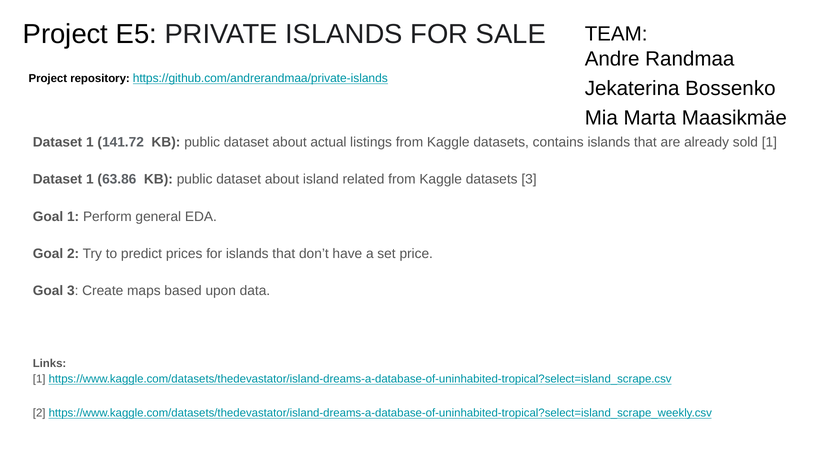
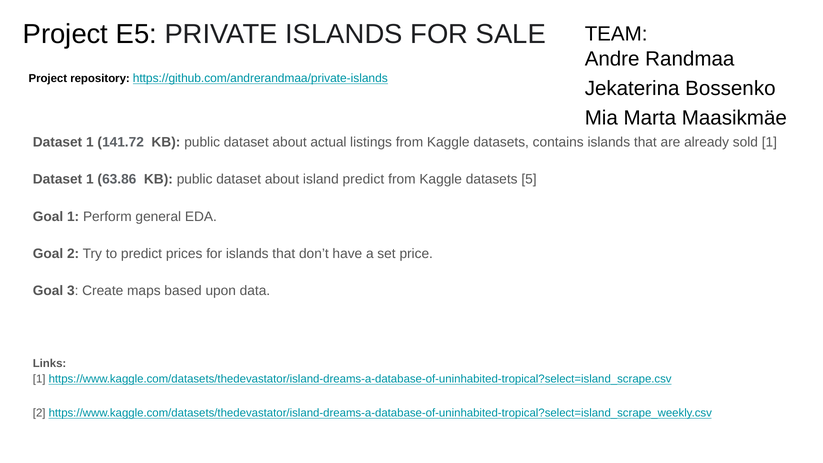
island related: related -> predict (363, 179)
datasets 3: 3 -> 5 (529, 179)
